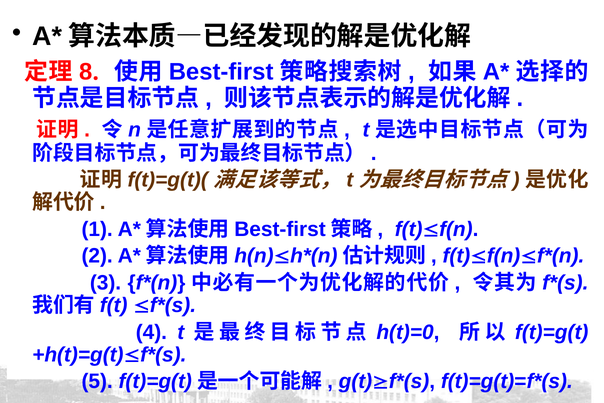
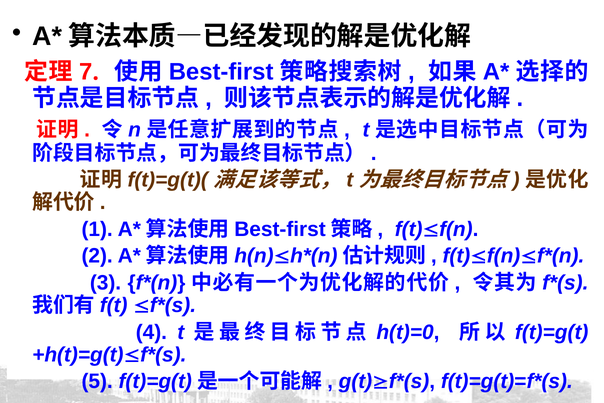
8: 8 -> 7 (86, 72)
